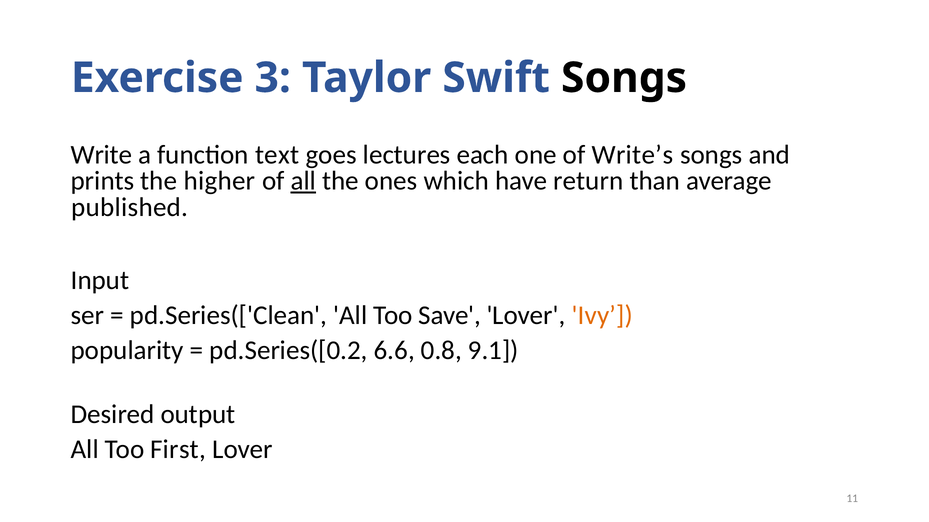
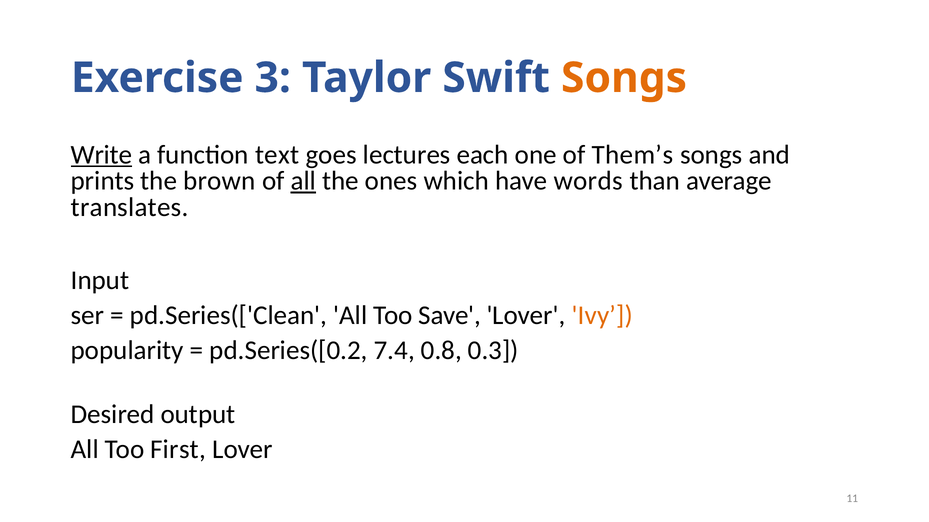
Songs colour: black -> orange (624, 78)
Write underline: none -> present (101, 155)
Write’s: Write’s -> Them’s (633, 155)
higher: higher -> brown (219, 181)
return: return -> words (588, 181)
published: published -> translates (130, 207)
6.6: 6.6 -> 7.4 (394, 351)
9.1: 9.1 -> 0.3 (493, 351)
